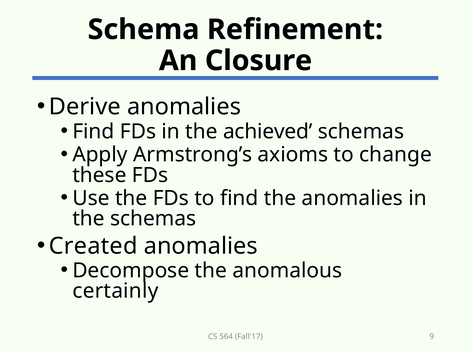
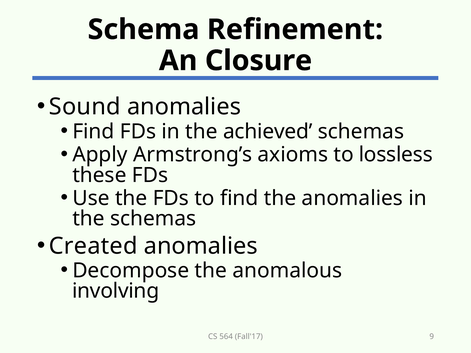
Derive: Derive -> Sound (85, 107)
change: change -> lossless (396, 155)
certainly: certainly -> involving (116, 291)
